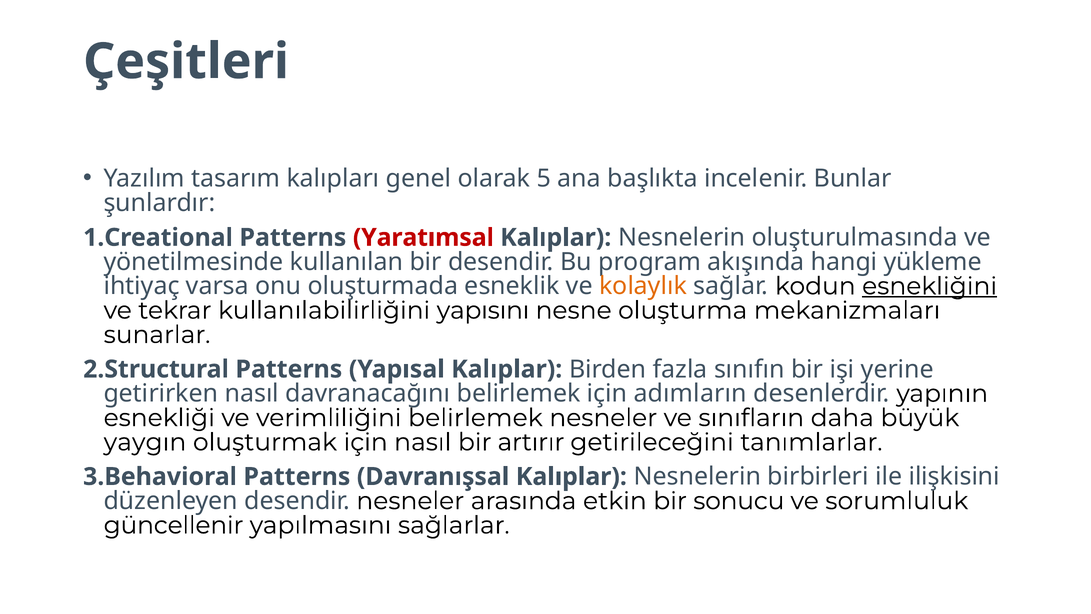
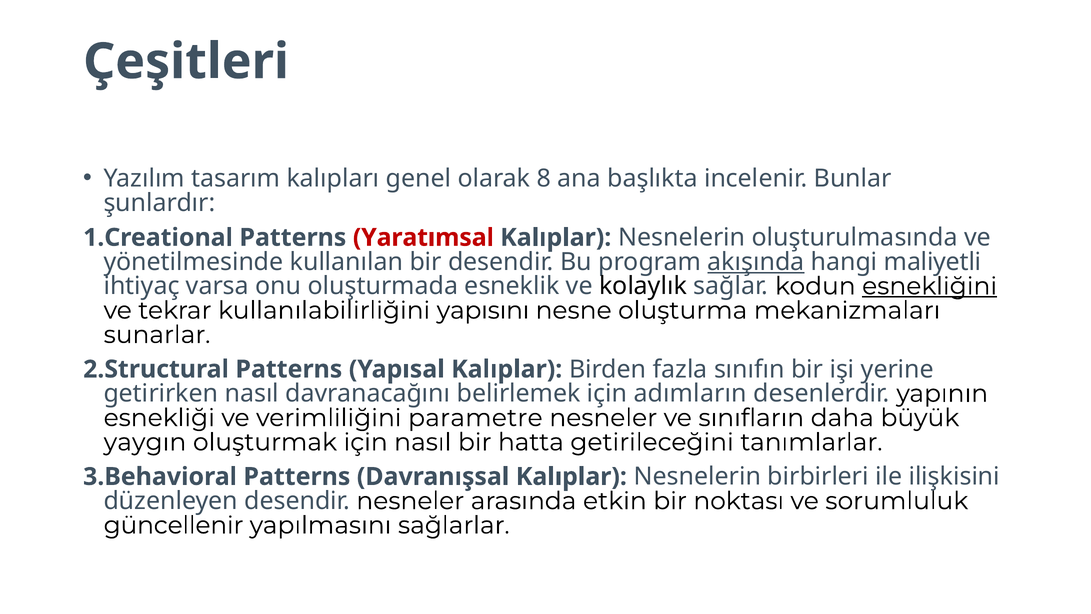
5: 5 -> 8 (544, 179)
akışında underline: none -> present (756, 262)
yükleme: yükleme -> maliyetli (933, 262)
kolaylık colour: orange -> black (643, 286)
verimliliğini belirlemek: belirlemek -> parametre (475, 418)
artırır: artırır -> hatta (531, 442)
sonucu: sonucu -> noktası (739, 501)
